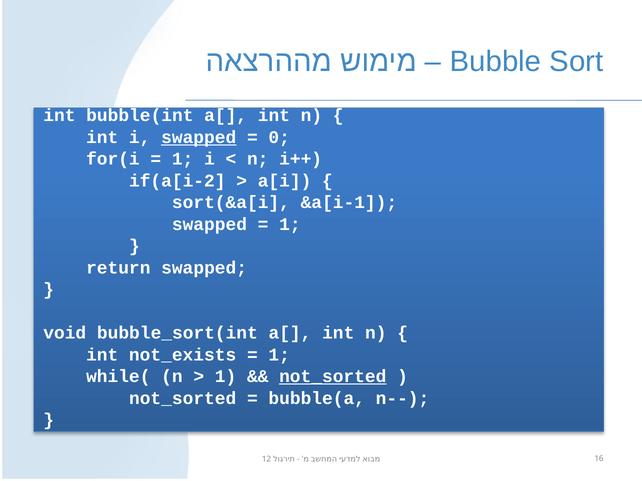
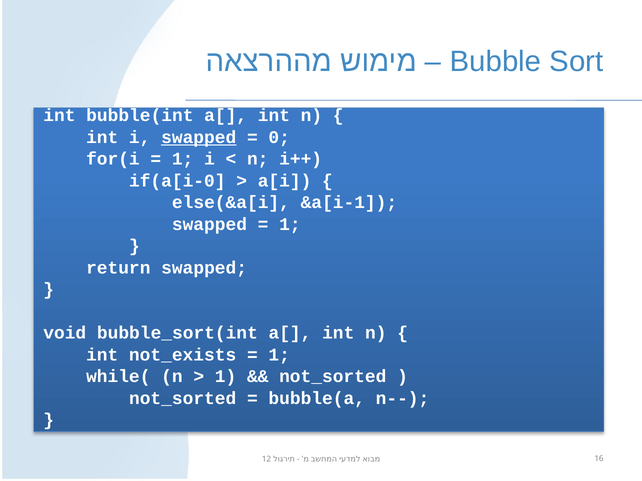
if(a[i-2: if(a[i-2 -> if(a[i-0 (177, 181)
sort(&a[i: sort(&a[i -> else(&a[i (231, 203)
not_sorted underline: present -> none (333, 377)
